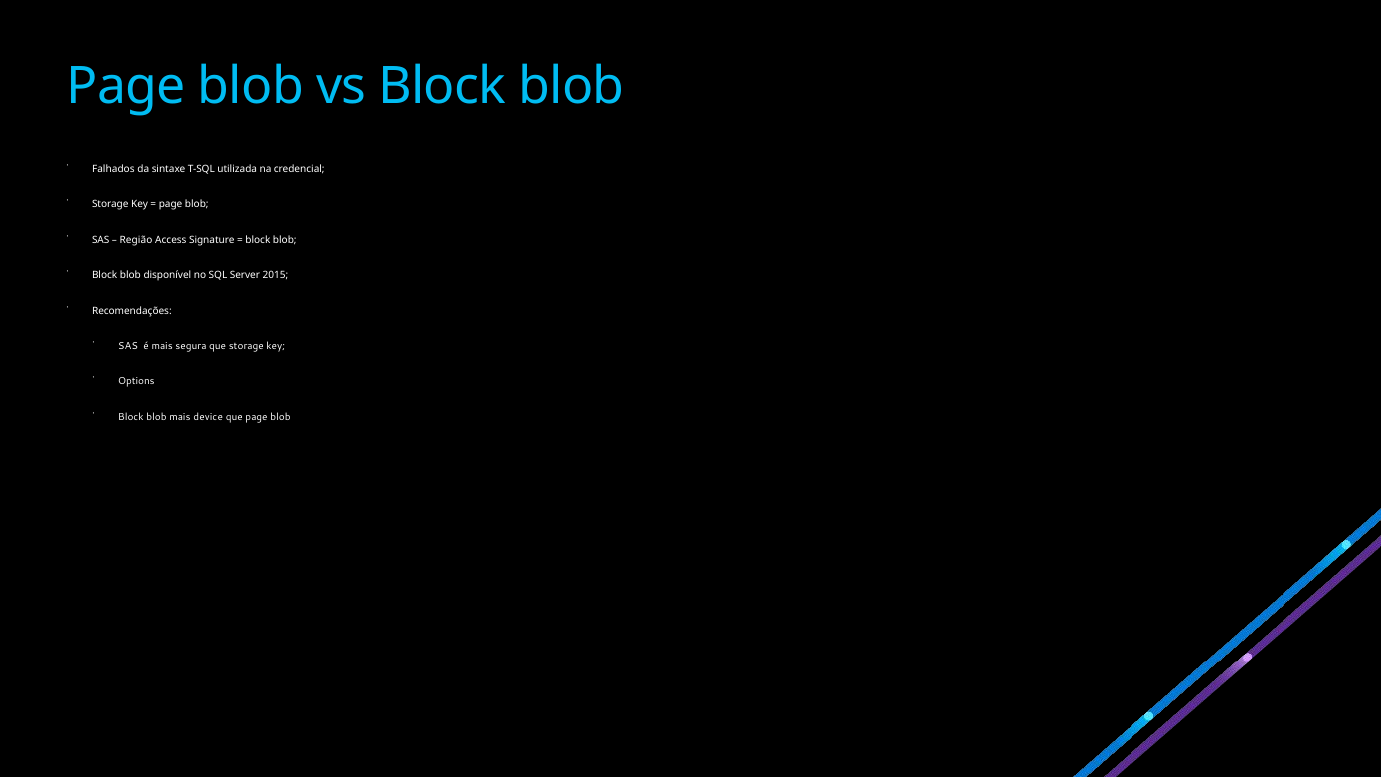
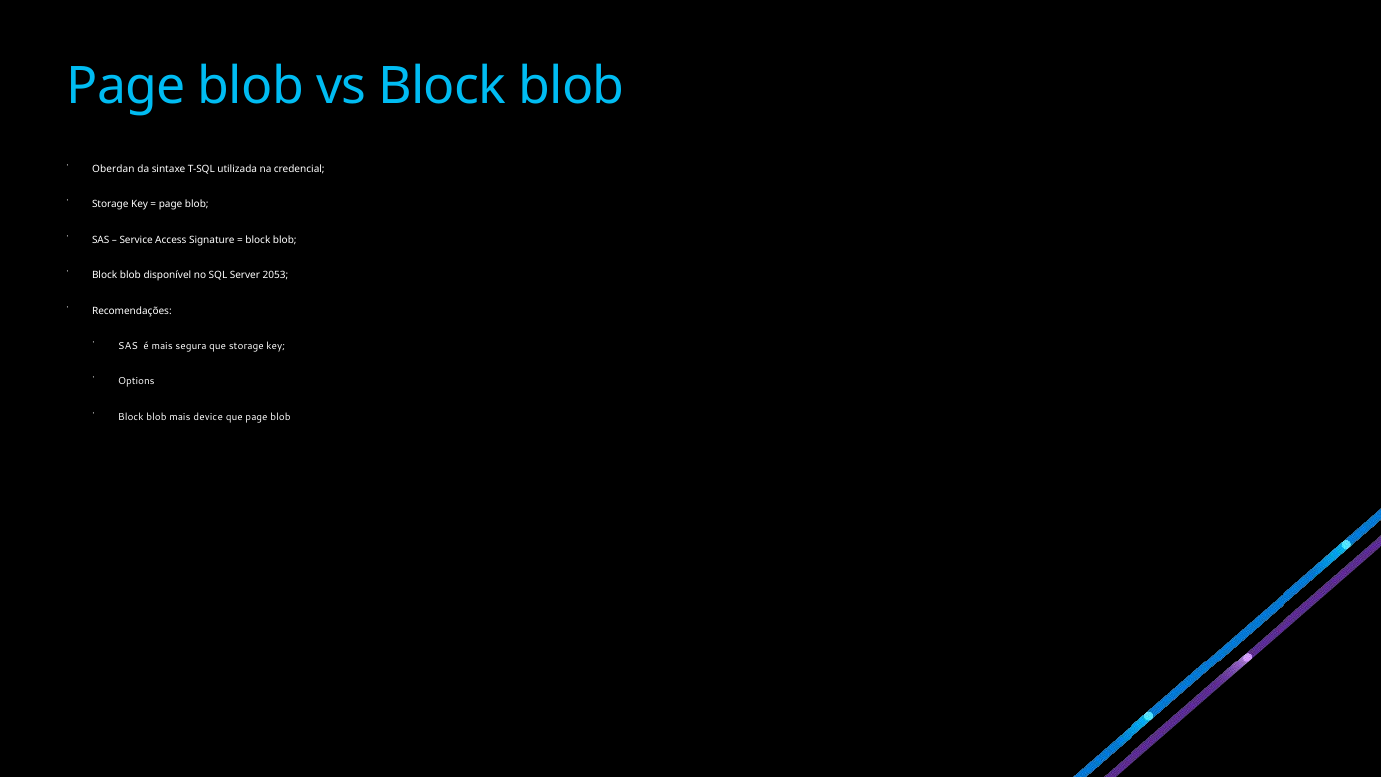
Falhados: Falhados -> Oberdan (113, 169)
Região: Região -> Service (136, 240)
2015: 2015 -> 2053 (275, 275)
